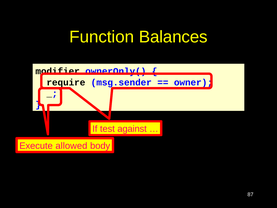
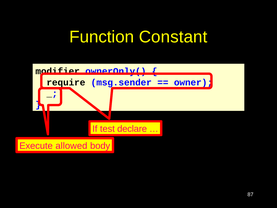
Balances: Balances -> Constant (173, 37)
against: against -> declare (132, 129)
